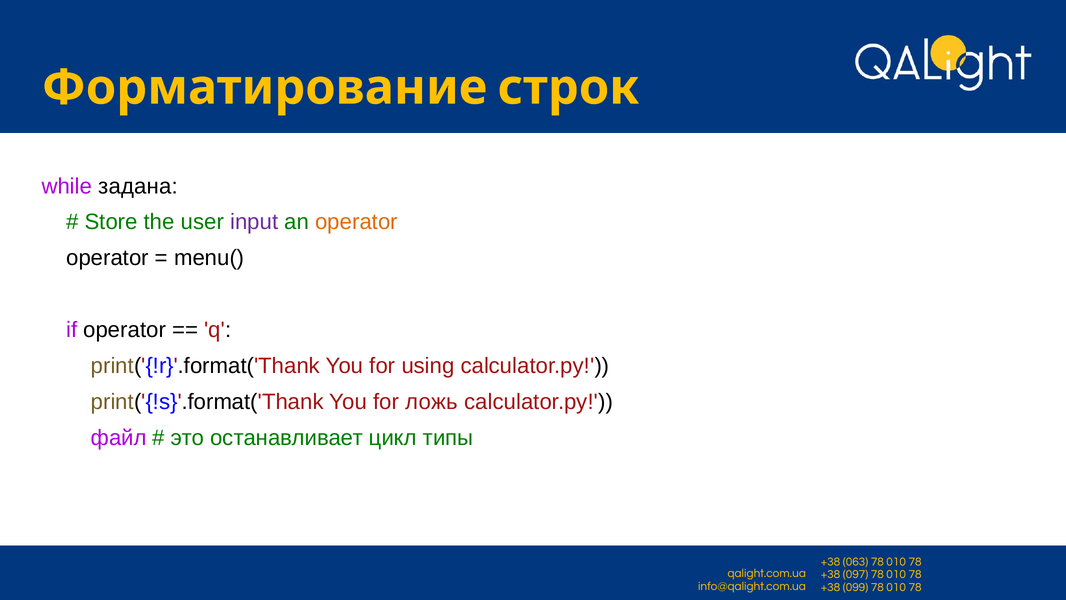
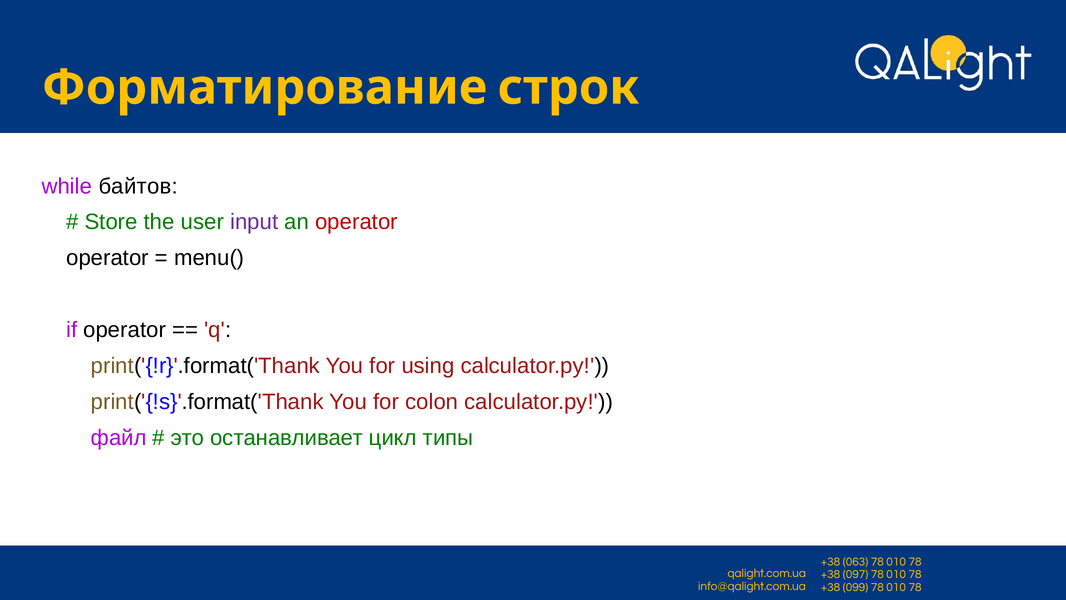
задана: задана -> байтов (138, 186)
operator colour: orange -> red (356, 222)
ложь: ложь -> colon (432, 402)
